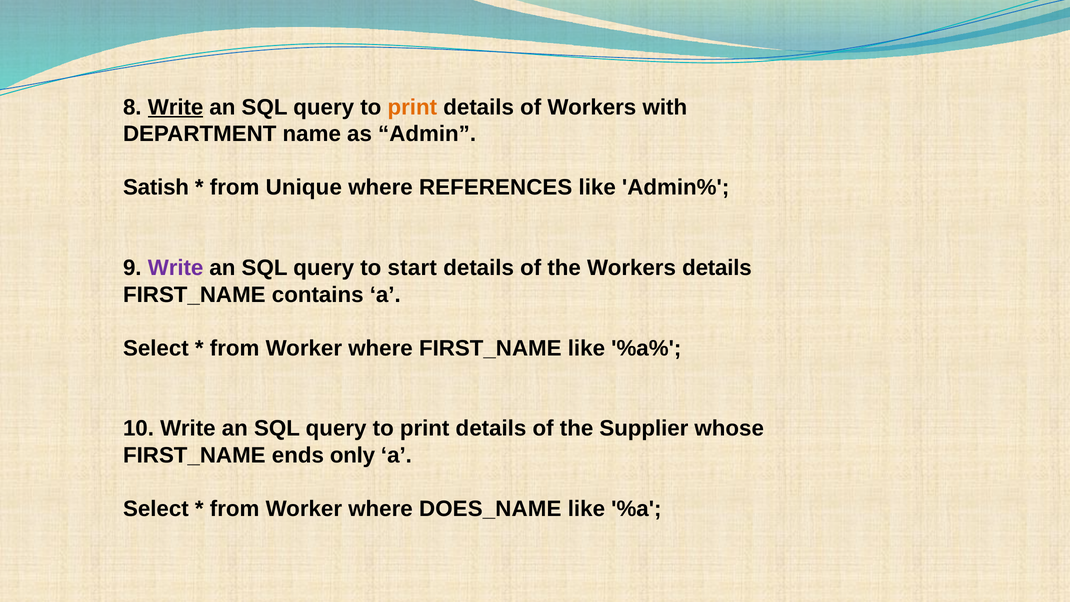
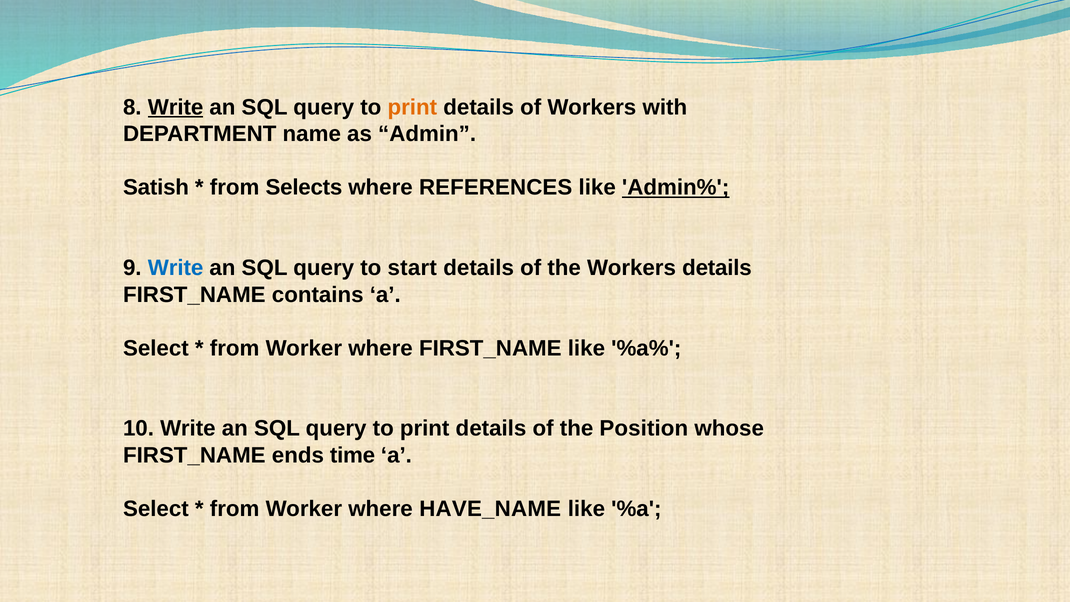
Unique: Unique -> Selects (304, 188)
Admin% underline: none -> present (676, 188)
Write colour: purple -> blue (176, 268)
Supplier: Supplier -> Position (644, 428)
only: only -> time (353, 455)
DOES_NAME: DOES_NAME -> HAVE_NAME (490, 509)
